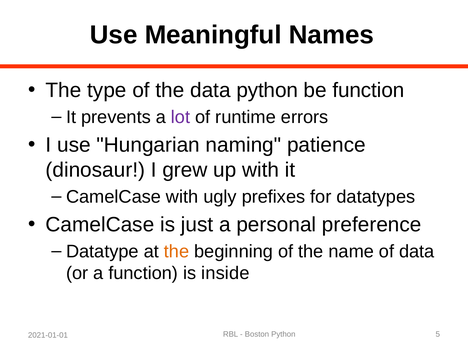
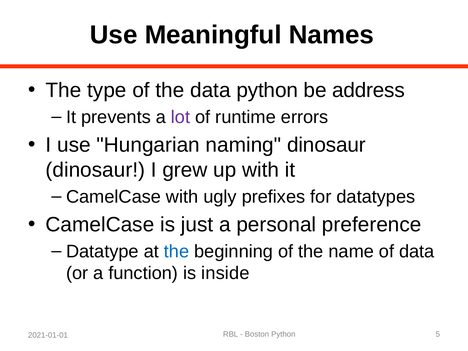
be function: function -> address (368, 90)
naming patience: patience -> dinosaur (326, 145)
the colour: orange -> blue (177, 251)
